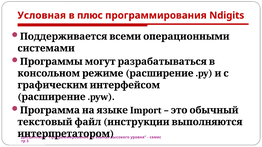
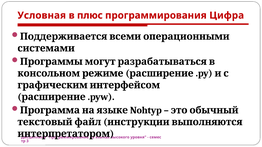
Ndigits: Ndigits -> Цифра (227, 15)
Import: Import -> Nohtyp (146, 110)
